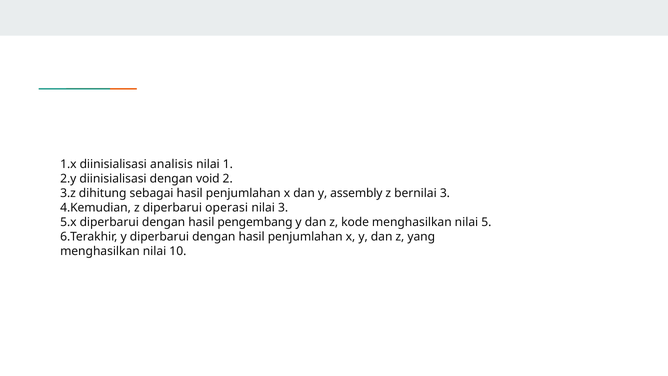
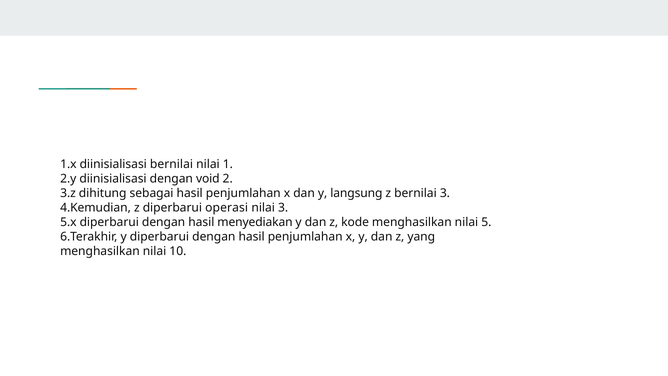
diinisialisasi analisis: analisis -> bernilai (171, 164)
assembly: assembly -> langsung (356, 193)
pengembang: pengembang -> menyediakan (255, 222)
